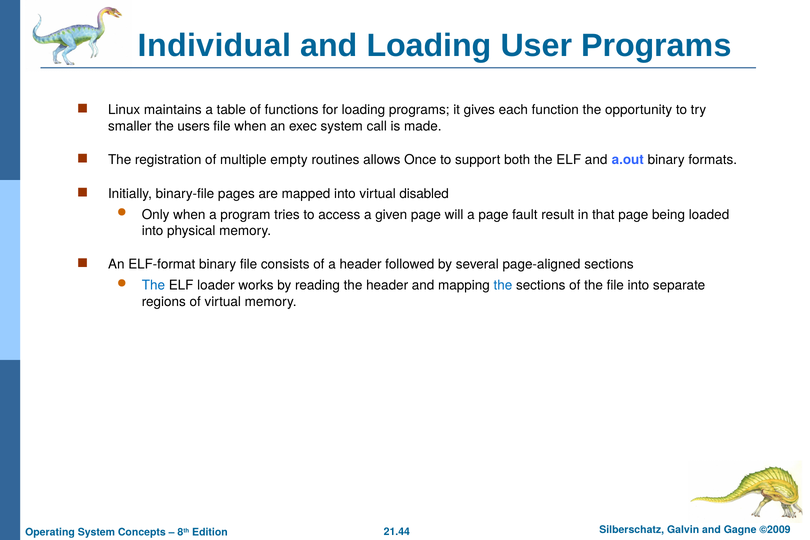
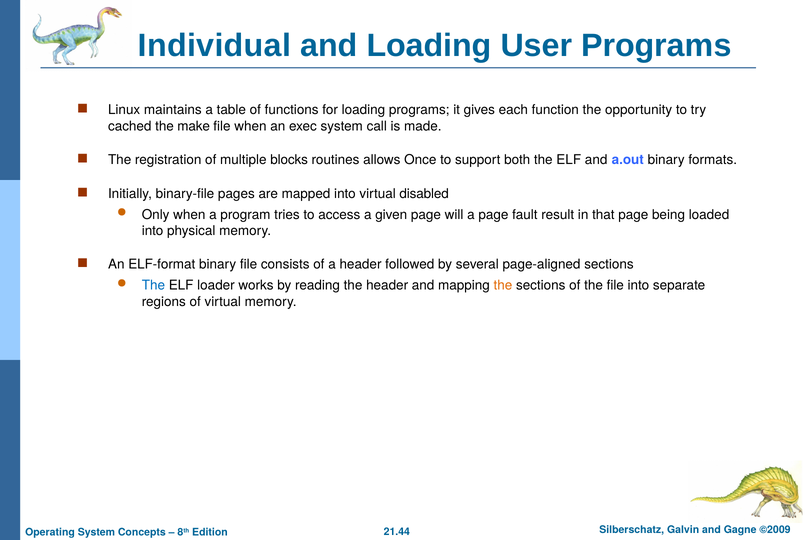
smaller: smaller -> cached (130, 126)
users: users -> make (194, 126)
empty: empty -> blocks (289, 160)
the colour: blue -> orange (503, 285)
